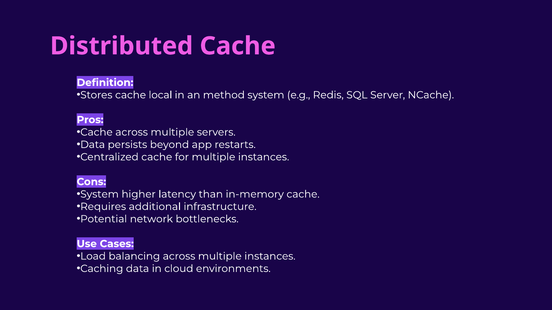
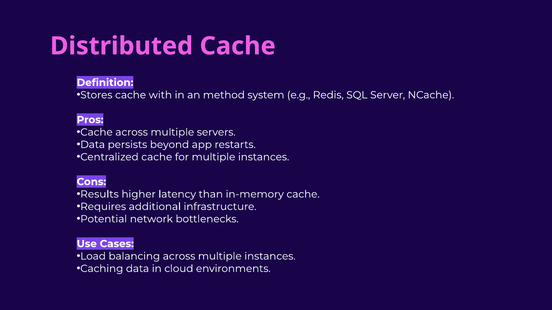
local: local -> with (160, 95)
System: System -> Results (99, 194)
